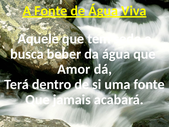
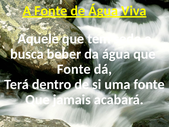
Amor: Amor -> Fonte (74, 69)
